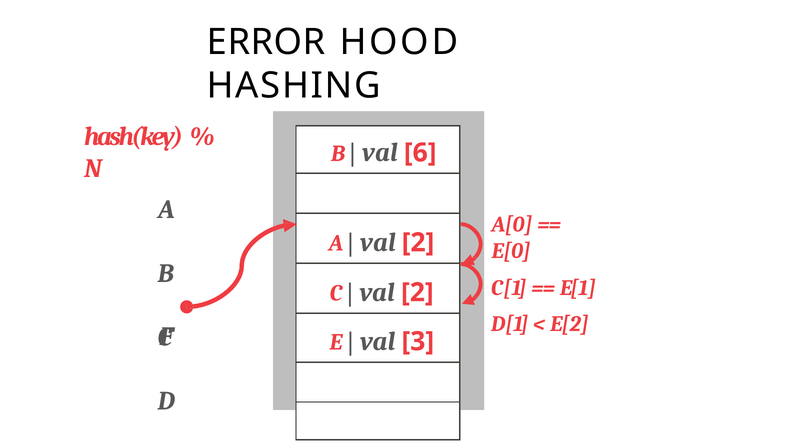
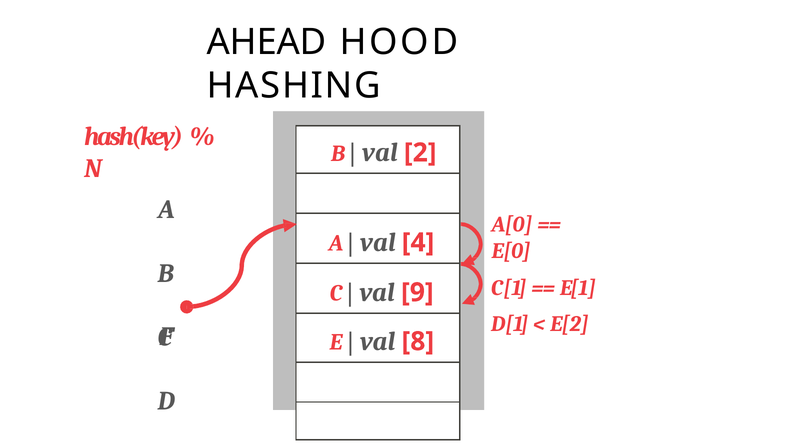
ERROR: ERROR -> AHEAD (266, 42)
6: 6 -> 2 (420, 153)
2: 2 -> 4 (418, 242)
2: 2 -> 9 (417, 292)
3: 3 -> 8 (418, 341)
